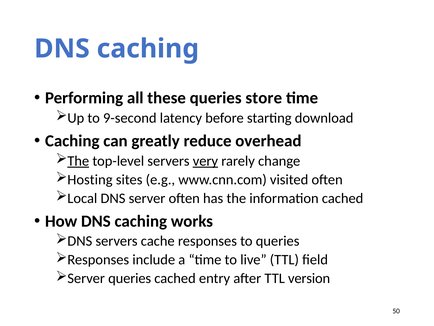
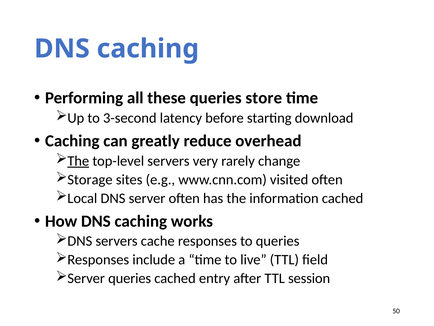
9-second: 9-second -> 3-second (130, 118)
very underline: present -> none (205, 161)
Hosting: Hosting -> Storage (90, 179)
version: version -> session (309, 278)
